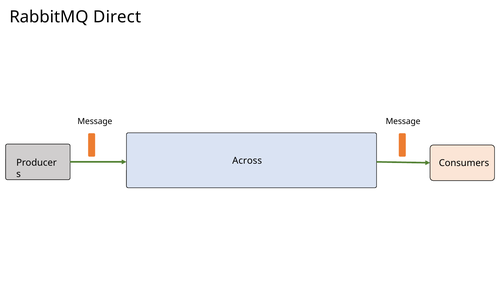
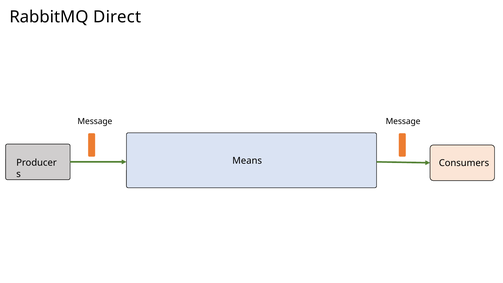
Across: Across -> Means (247, 161)
